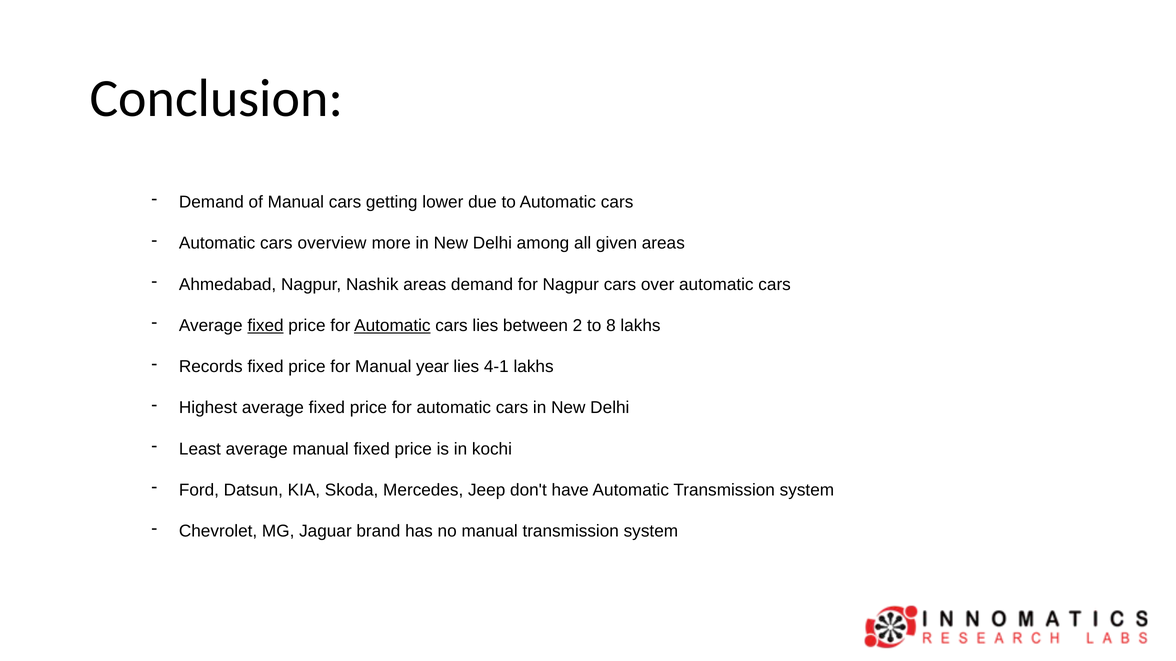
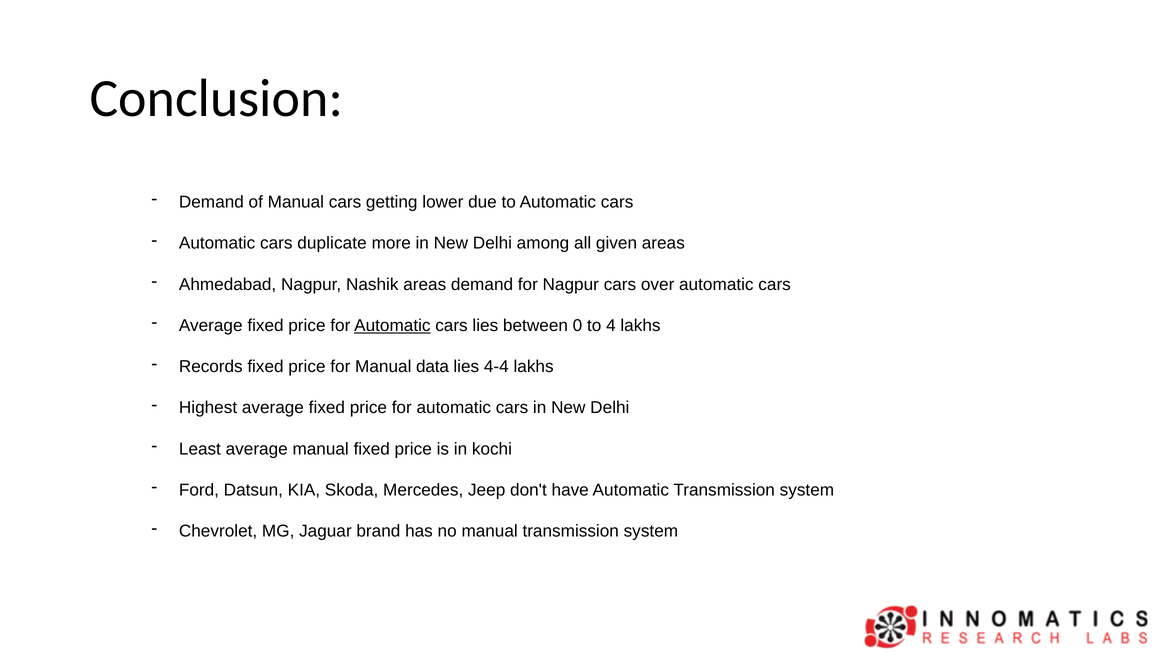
overview: overview -> duplicate (332, 243)
fixed underline: present -> none (265, 326)
2: 2 -> 0 (578, 326)
8: 8 -> 4 (611, 326)
year: year -> data (433, 367)
4-1: 4-1 -> 4-4 (496, 367)
